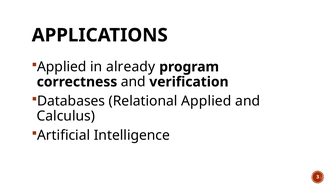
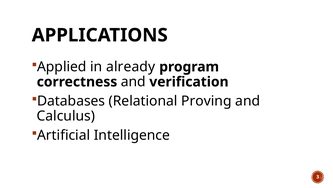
Relational Applied: Applied -> Proving (206, 101)
